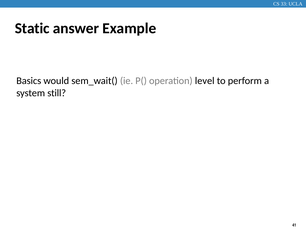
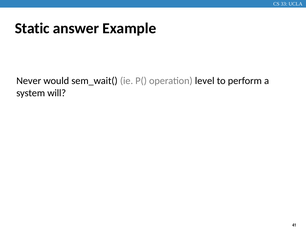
Basics: Basics -> Never (29, 81)
still: still -> will (57, 93)
